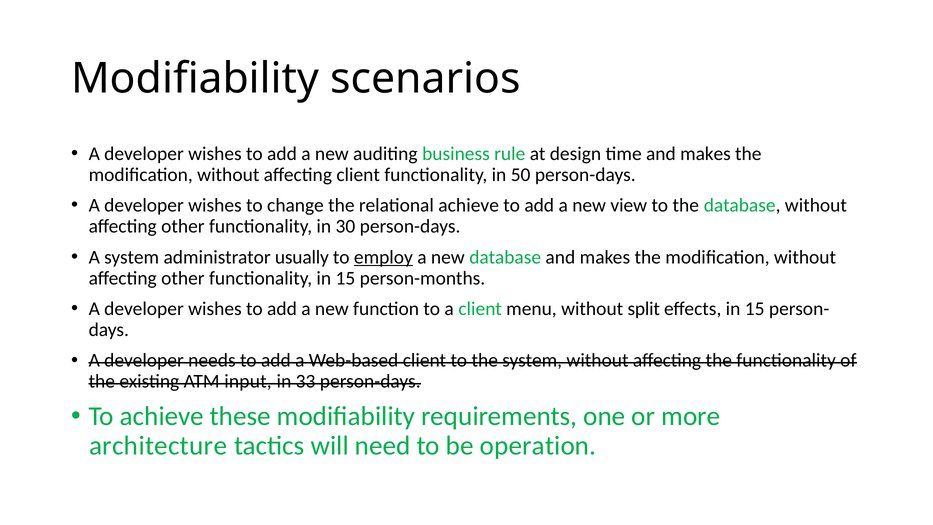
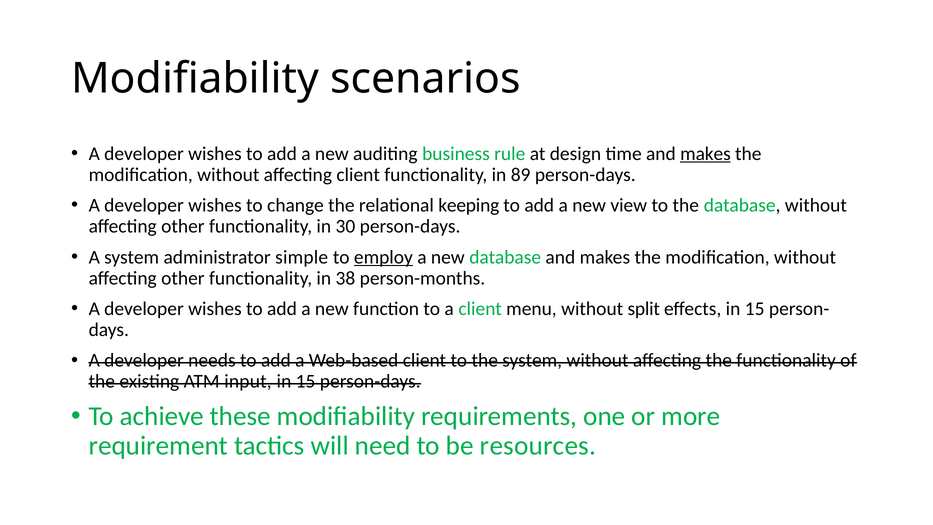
makes underline: none -> present (705, 154)
50: 50 -> 89 (521, 175)
relational achieve: achieve -> keeping (469, 205)
usually: usually -> simple (302, 257)
functionality in 15: 15 -> 38 (345, 278)
33: 33 -> 15 (306, 381)
architecture: architecture -> requirement (158, 446)
operation: operation -> resources (538, 446)
